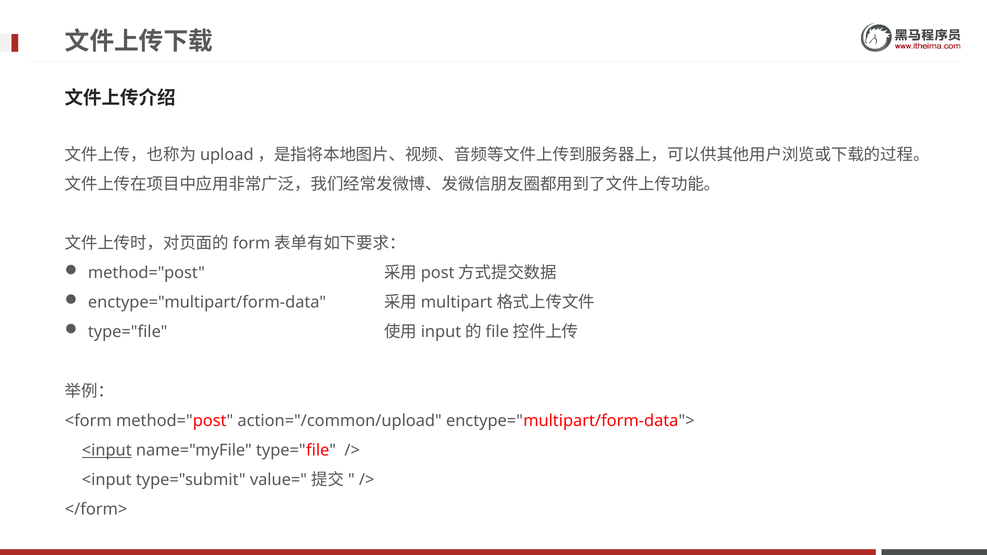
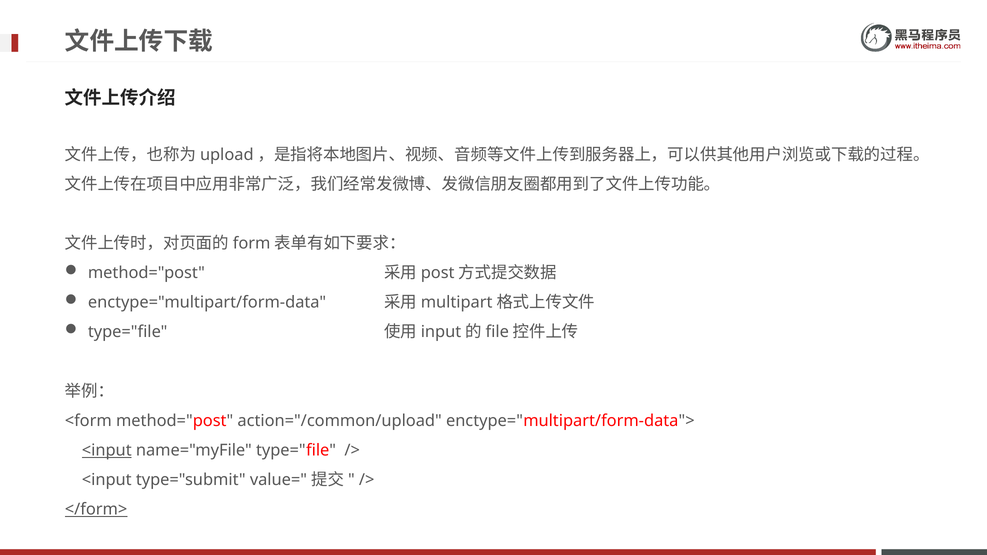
</form> underline: none -> present (96, 510)
